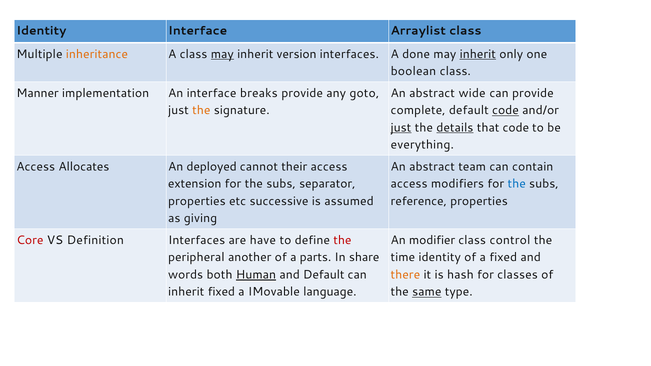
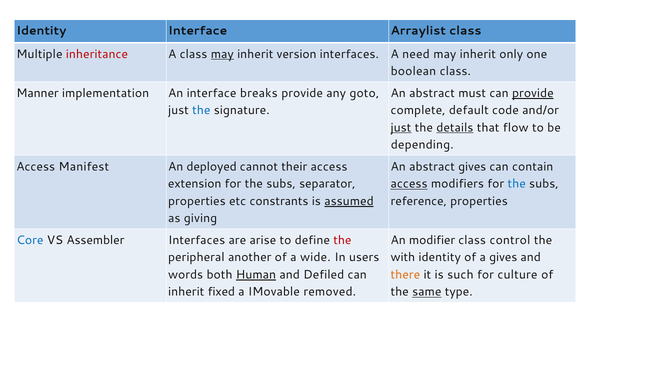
inheritance colour: orange -> red (97, 54)
done: done -> need (416, 54)
inherit underline: present -> none (478, 54)
wide: wide -> must (472, 93)
provide underline: none -> present (533, 93)
the colour: orange -> blue (201, 110)
code underline: present -> none (505, 110)
that code: code -> flow (516, 128)
everything: everything -> depending (422, 145)
Allocates: Allocates -> Manifest (84, 167)
abstract team: team -> gives (472, 167)
access underline: none -> present (409, 184)
successive: successive -> constrants (279, 201)
assumed underline: none -> present (349, 201)
Core colour: red -> blue (30, 240)
Definition: Definition -> Assembler (95, 240)
have: have -> arise (263, 240)
parts: parts -> wide (315, 258)
share: share -> users (364, 258)
time: time -> with (403, 258)
a fixed: fixed -> gives (503, 258)
and Default: Default -> Defiled (324, 275)
hash: hash -> such (460, 275)
classes: classes -> culture (517, 275)
language: language -> removed (330, 292)
